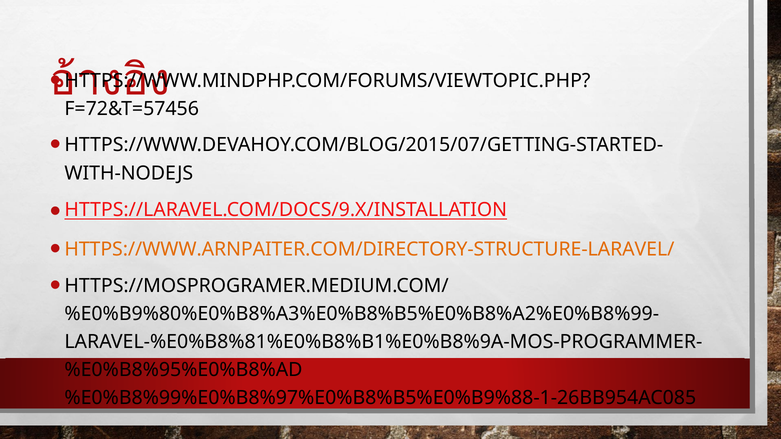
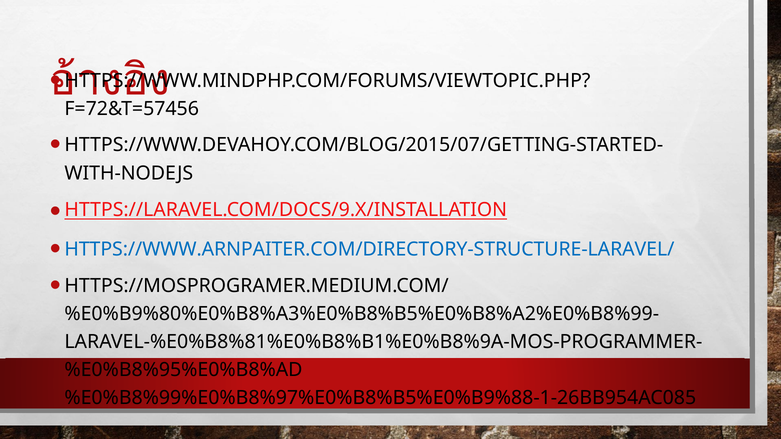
HTTPS://WWW.ARNPAITER.COM/DIRECTORY-STRUCTURE-LARAVEL/ colour: orange -> blue (369, 250)
